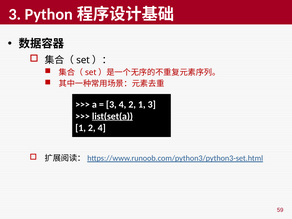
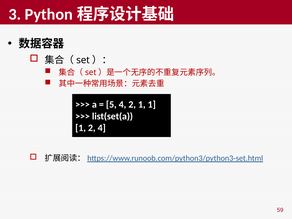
3: 3 -> 5 (111, 105)
1 3: 3 -> 1 (152, 105)
list(set(a underline: present -> none (112, 116)
